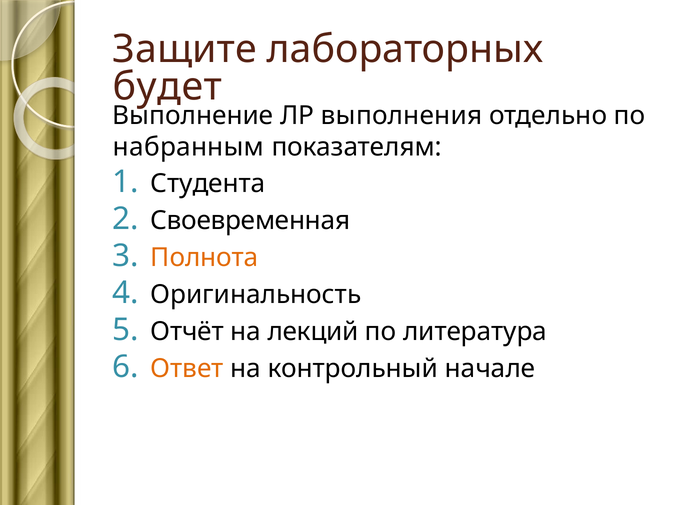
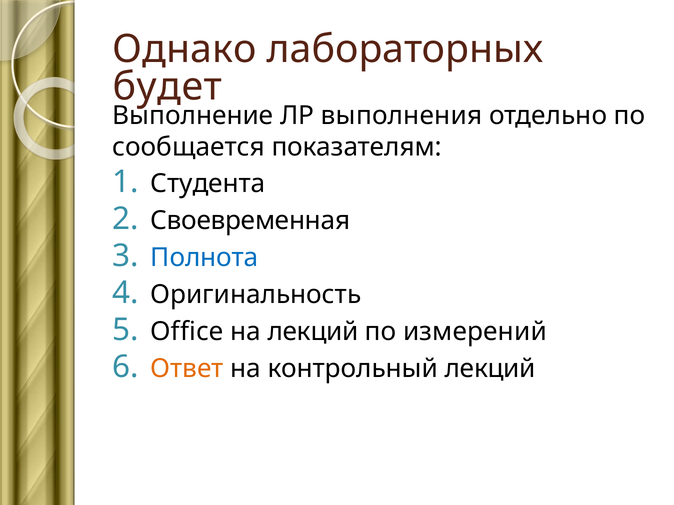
Защите: Защите -> Однако (185, 49)
набранным: набранным -> сообщается (189, 147)
Полнота colour: orange -> blue (204, 258)
Отчёт: Отчёт -> Office (187, 332)
литература: литература -> измерений (475, 332)
контрольный начале: начале -> лекций (490, 369)
